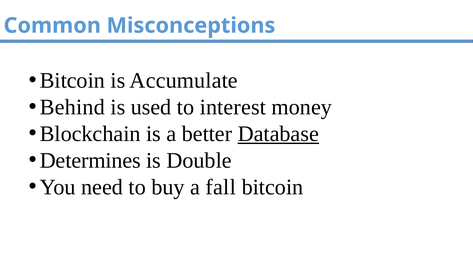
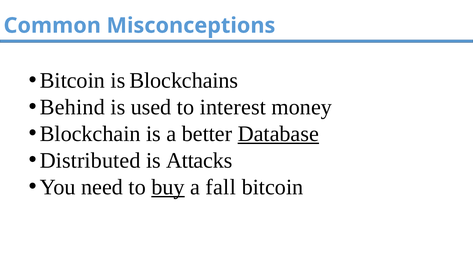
Accumulate: Accumulate -> Blockchains (184, 81)
Determines: Determines -> Distributed (90, 161)
Double: Double -> Attacks (199, 161)
buy underline: none -> present (168, 187)
